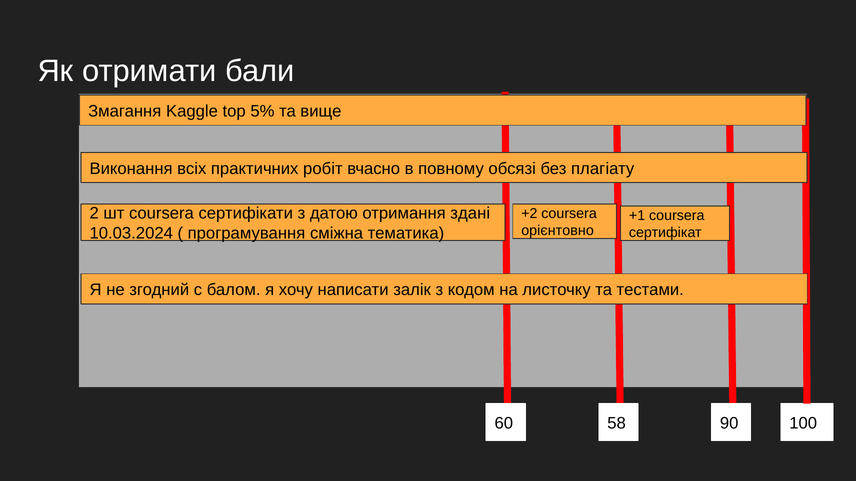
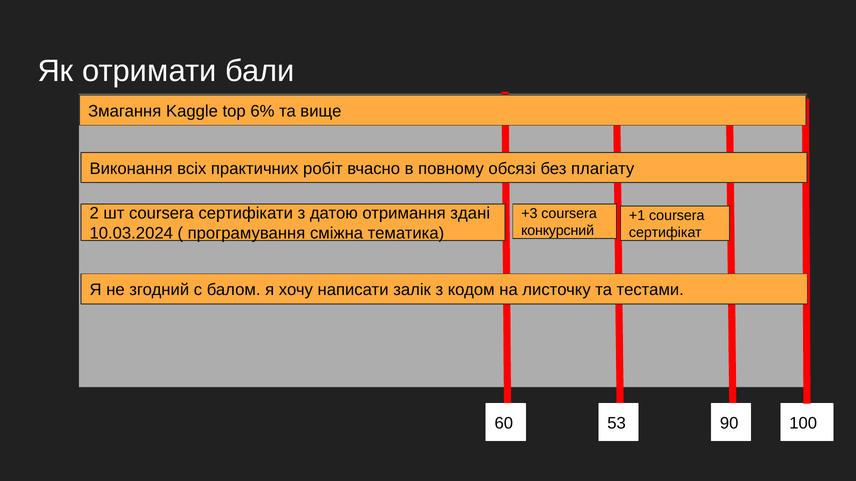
5%: 5% -> 6% (262, 111)
+2: +2 -> +3 (529, 214)
орієнтовно: орієнтовно -> конкурсний (558, 231)
58: 58 -> 53 (617, 424)
